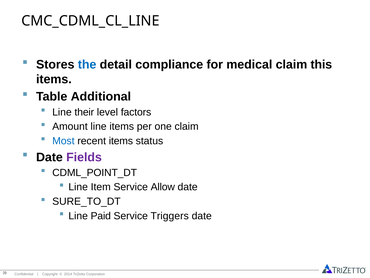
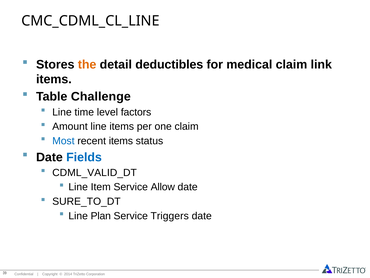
the colour: blue -> orange (87, 64)
compliance: compliance -> deductibles (169, 64)
this: this -> link (321, 64)
Additional: Additional -> Challenge (101, 96)
their: their -> time (84, 112)
Fields colour: purple -> blue (84, 157)
CDML_POINT_DT: CDML_POINT_DT -> CDML_VALID_DT (95, 172)
Paid: Paid -> Plan (101, 216)
